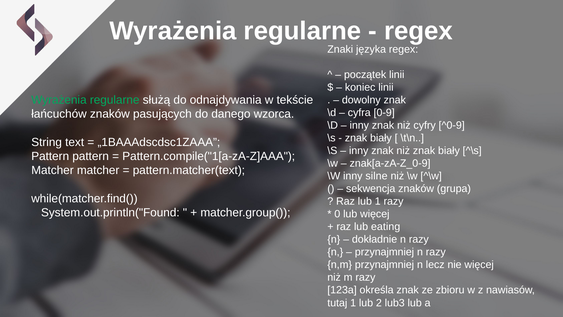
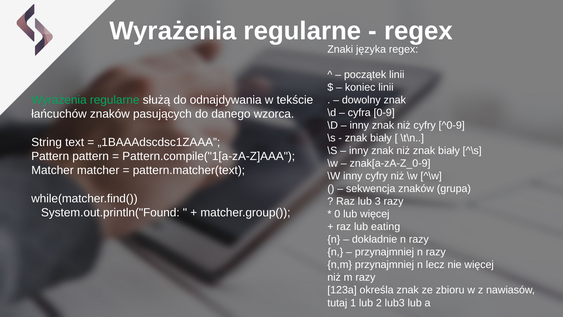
inny silne: silne -> cyfry (377, 176)
lub 1: 1 -> 3 (378, 201)
